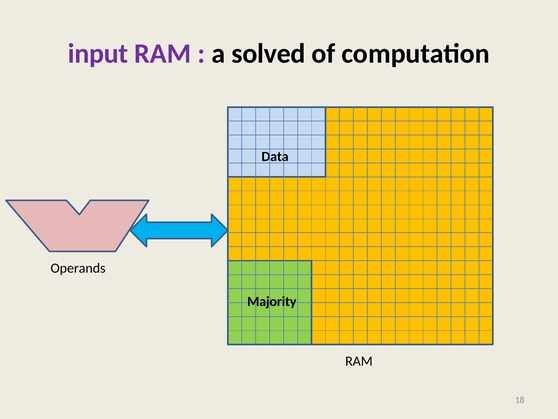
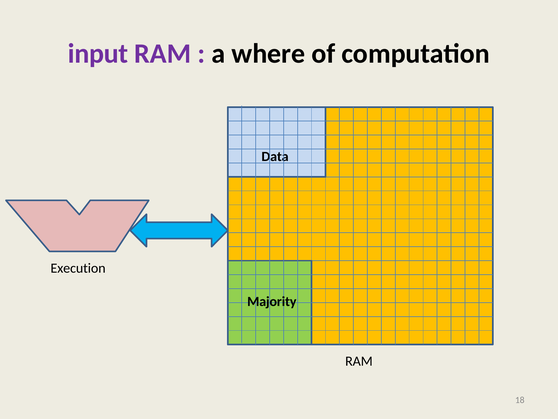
solved: solved -> where (268, 54)
Operands: Operands -> Execution (78, 268)
